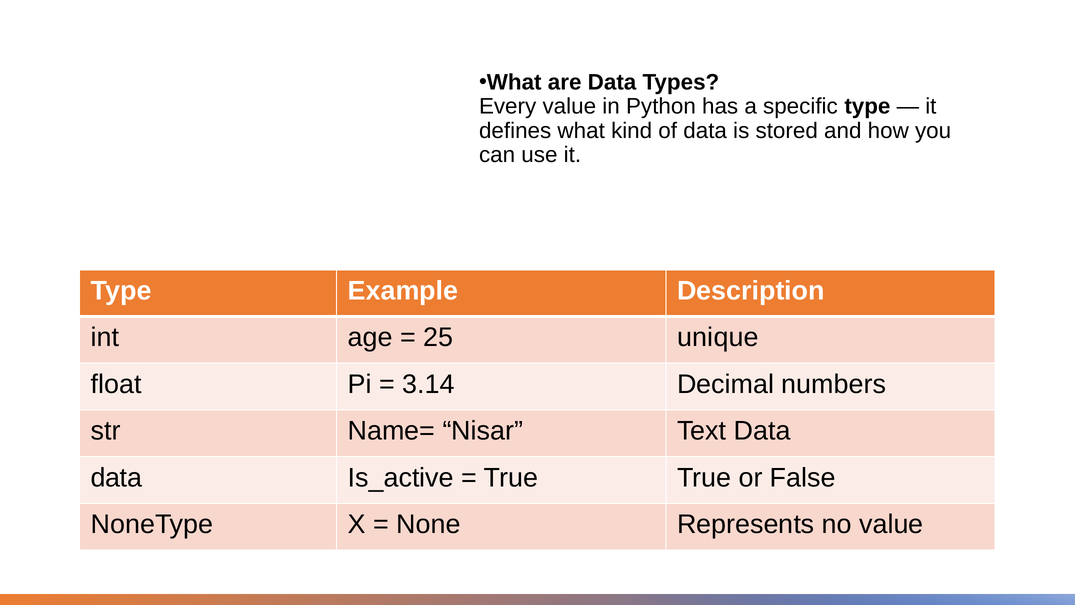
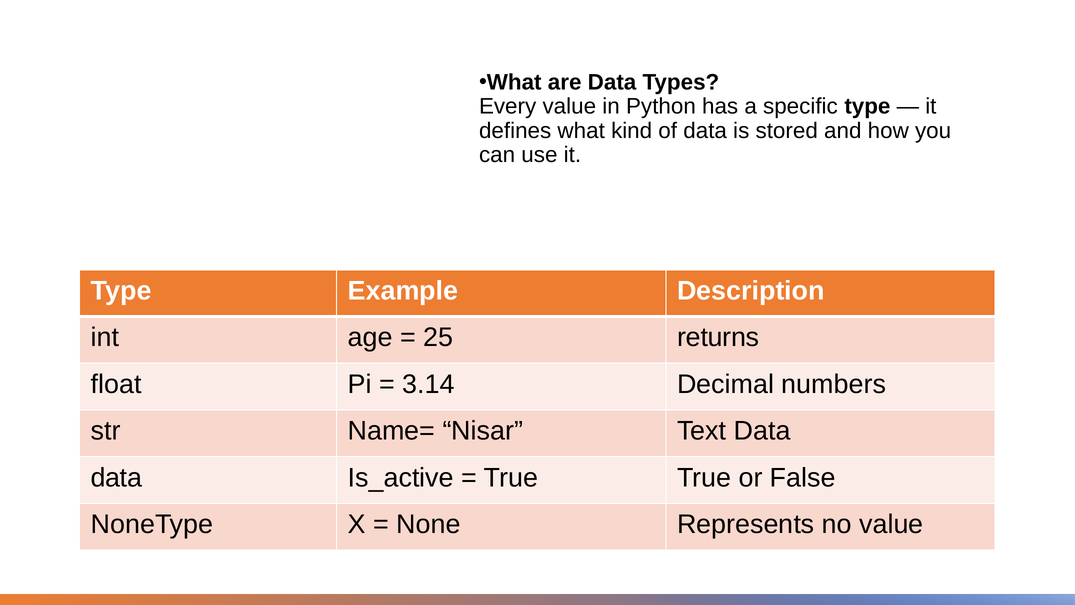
unique: unique -> returns (718, 337)
